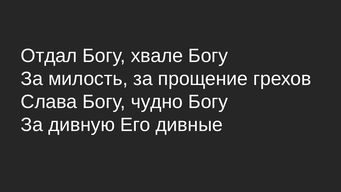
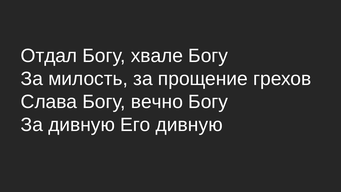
чудно: чудно -> вечно (157, 102)
Его дивные: дивные -> дивную (189, 125)
